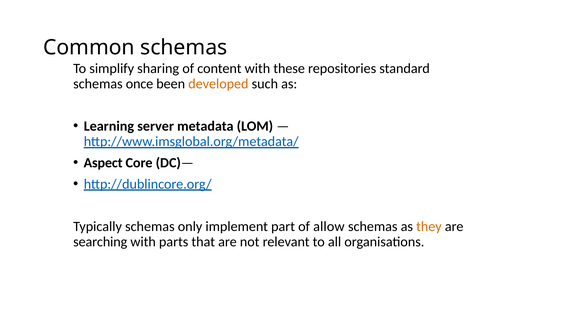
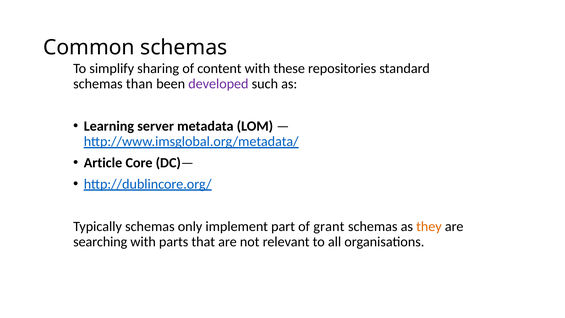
once: once -> than (139, 84)
developed colour: orange -> purple (218, 84)
Aspect: Aspect -> Article (103, 163)
allow: allow -> grant (329, 226)
